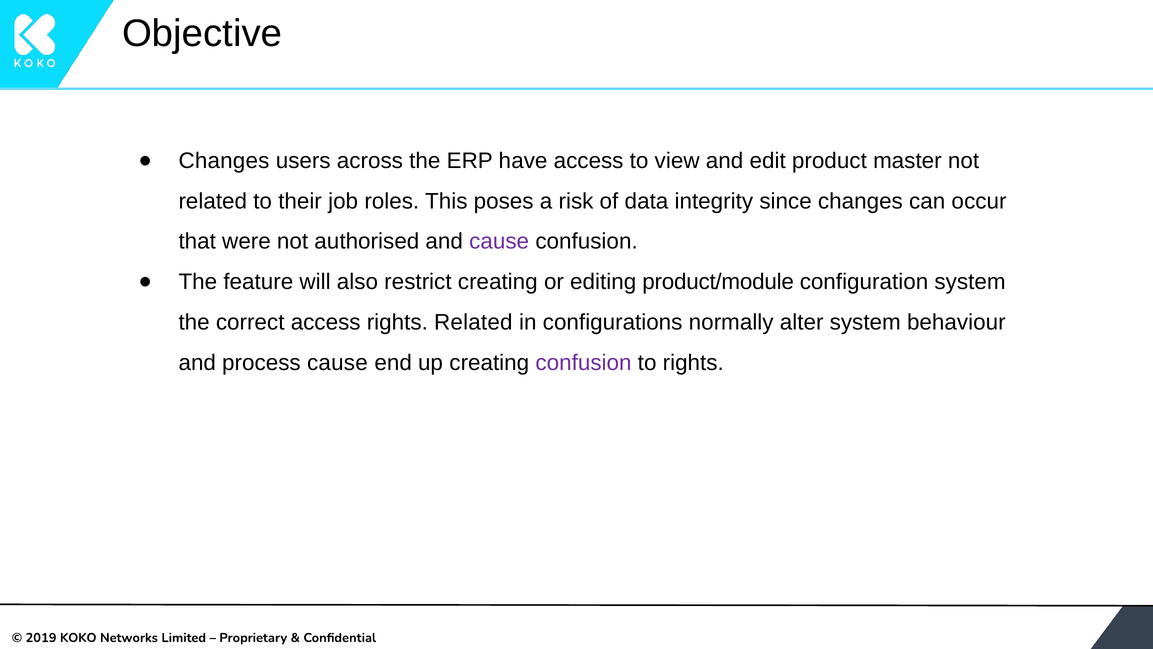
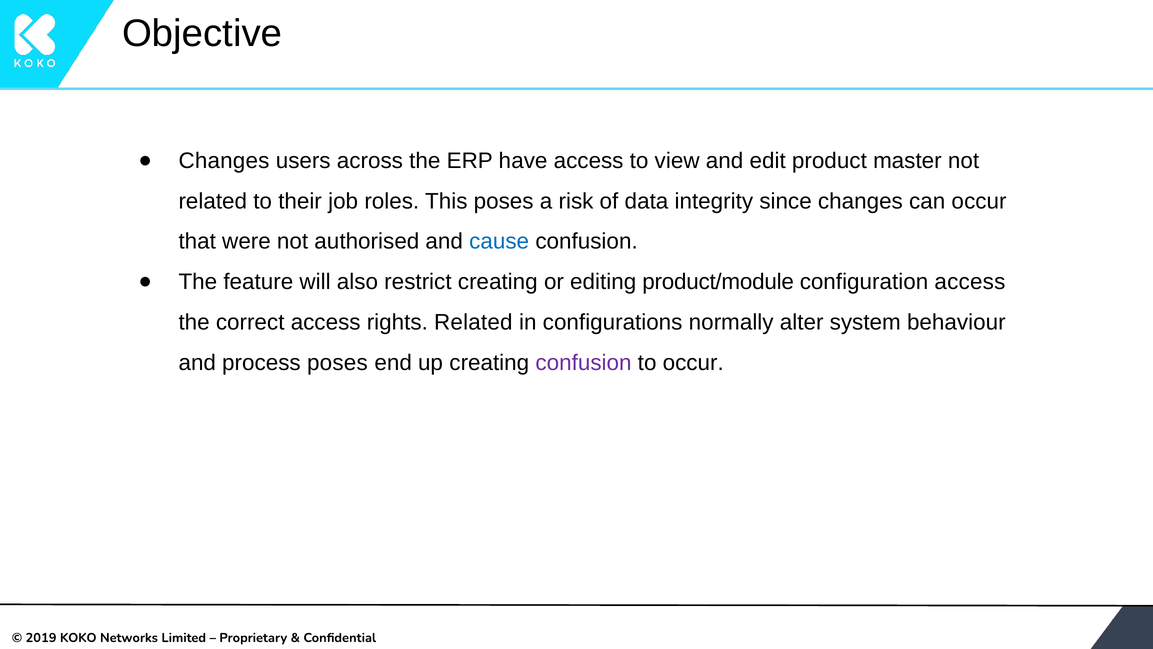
cause colour: purple -> blue (499, 241)
configuration system: system -> access (970, 282)
process cause: cause -> poses (337, 362)
to rights: rights -> occur (693, 362)
